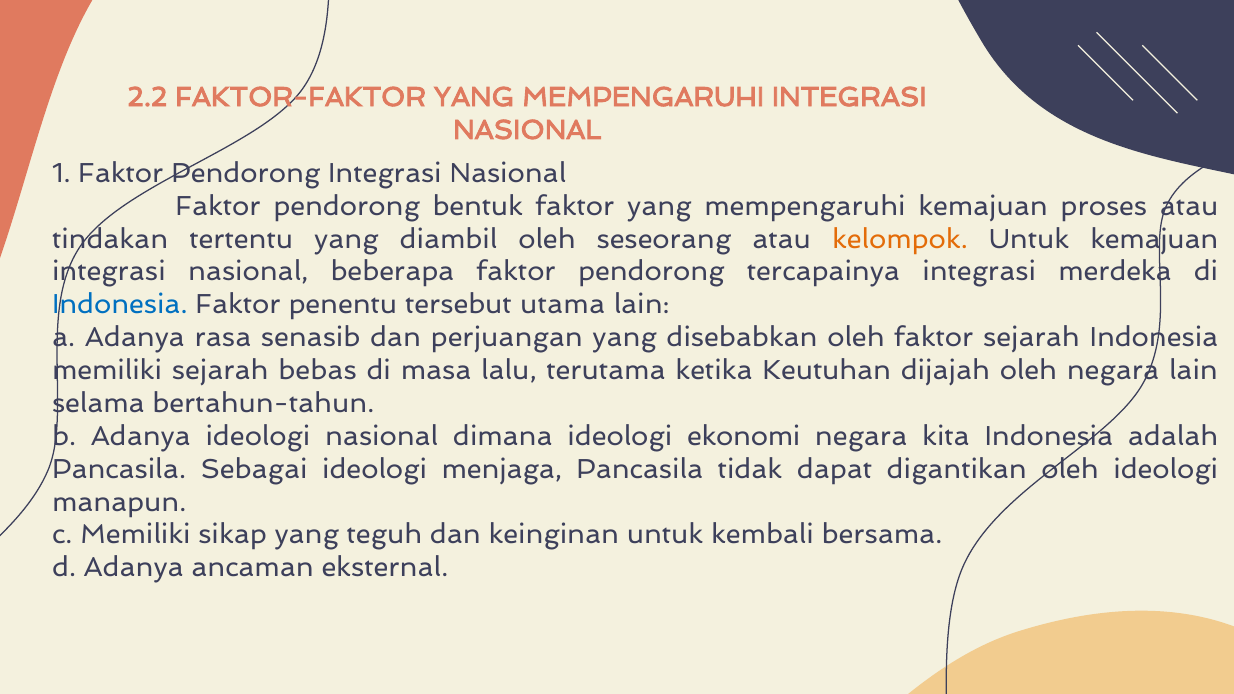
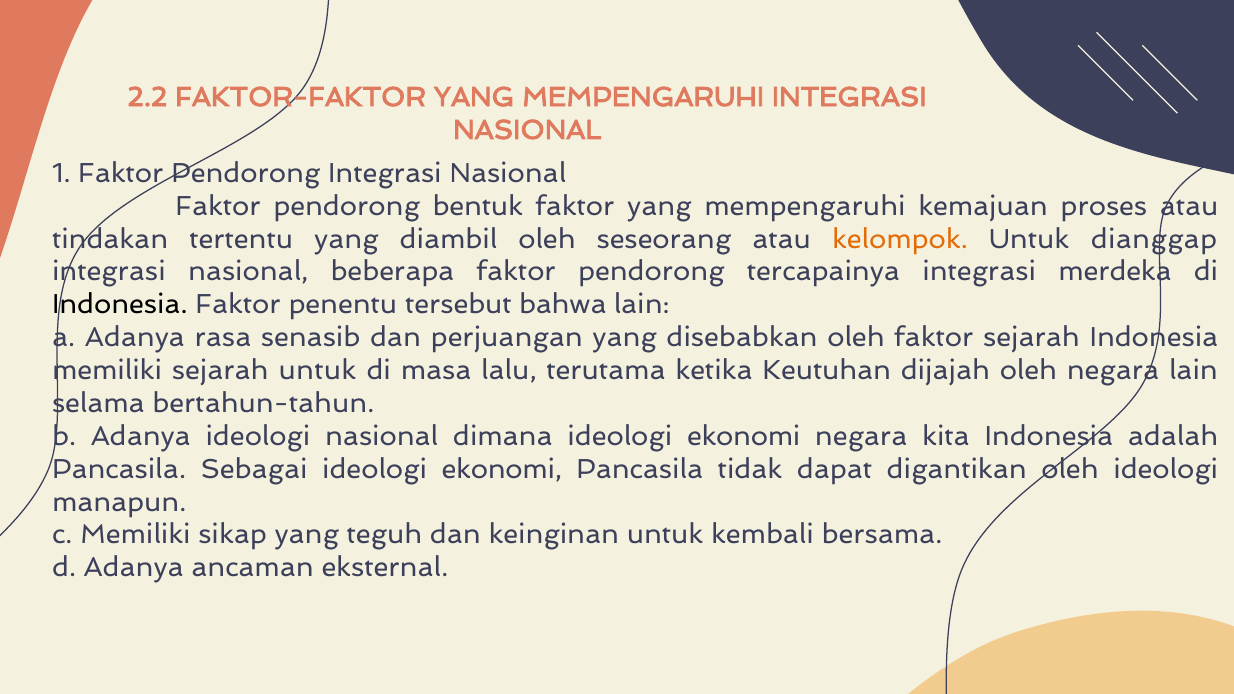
Untuk kemajuan: kemajuan -> dianggap (1154, 239)
Indonesia colour: blue -> black (120, 305)
utama: utama -> bahwa (563, 305)
sejarah bebas: bebas -> untuk (317, 371)
Sebagai ideologi menjaga: menjaga -> ekonomi (502, 469)
